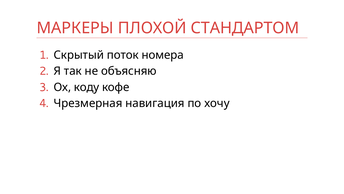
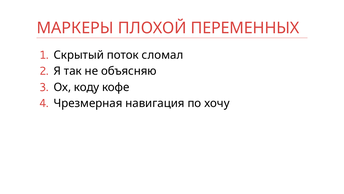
СТАНДАРТОМ: СТАНДАРТОМ -> ПЕРЕМЕННЫХ (245, 28)
номера: номера -> сломал (163, 55)
